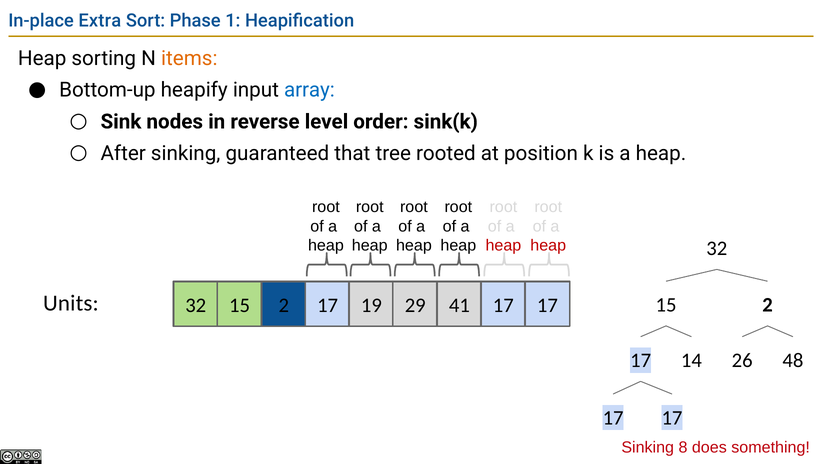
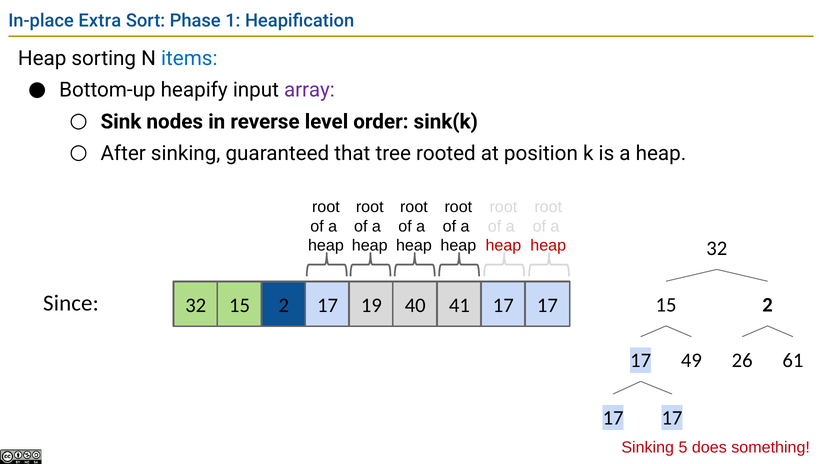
items colour: orange -> blue (189, 58)
array colour: blue -> purple (309, 90)
Units: Units -> Since (71, 304)
29: 29 -> 40 (415, 306)
14: 14 -> 49 (691, 361)
48: 48 -> 61 (793, 361)
8: 8 -> 5 (683, 448)
